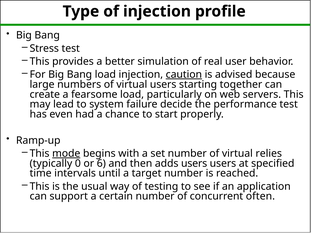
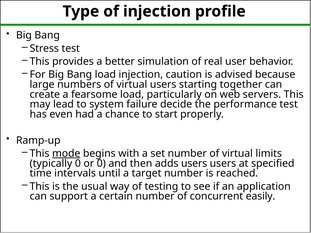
caution underline: present -> none (184, 75)
relies: relies -> limits (269, 154)
or 6: 6 -> 0 (101, 164)
often: often -> easily (261, 196)
